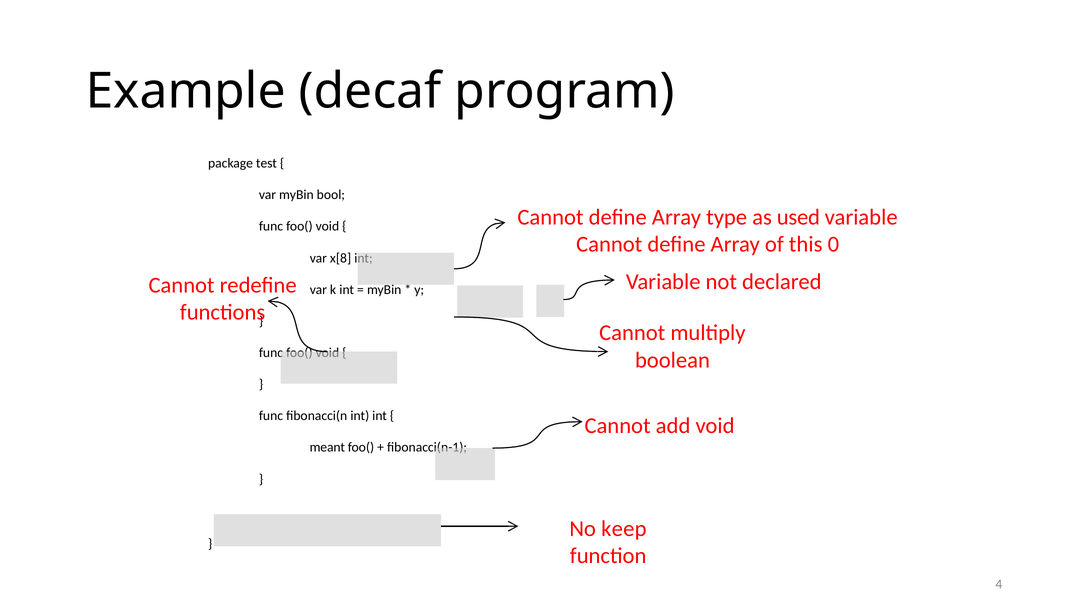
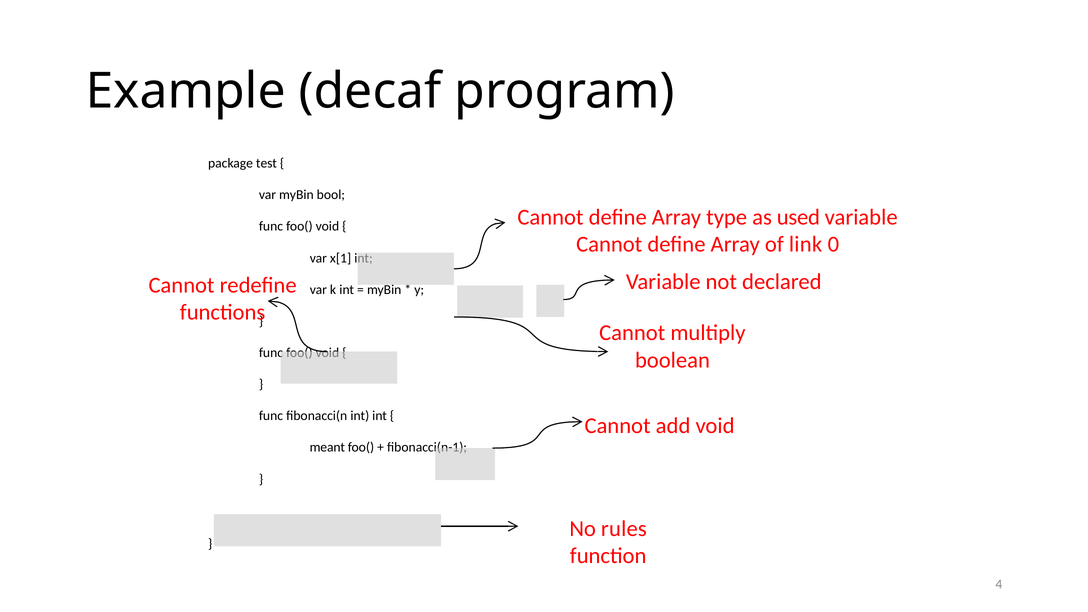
this: this -> link (806, 244)
x[8: x[8 -> x[1 (341, 258)
keep: keep -> rules (624, 529)
